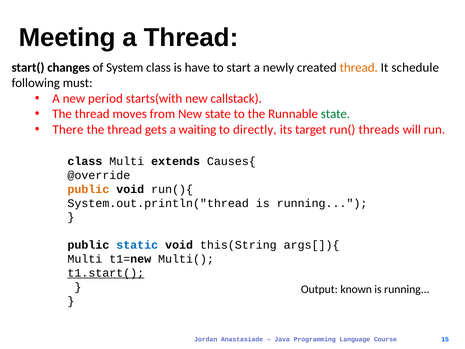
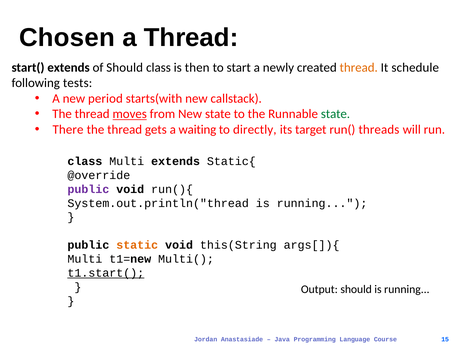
Meeting: Meeting -> Chosen (67, 38)
start( changes: changes -> extends (69, 67)
of System: System -> Should (125, 67)
have: have -> then (197, 67)
must: must -> tests (78, 83)
moves underline: none -> present (130, 114)
Causes{: Causes{ -> Static{ (231, 161)
public colour: orange -> purple (88, 189)
static colour: blue -> orange (137, 245)
Output known: known -> should (356, 289)
